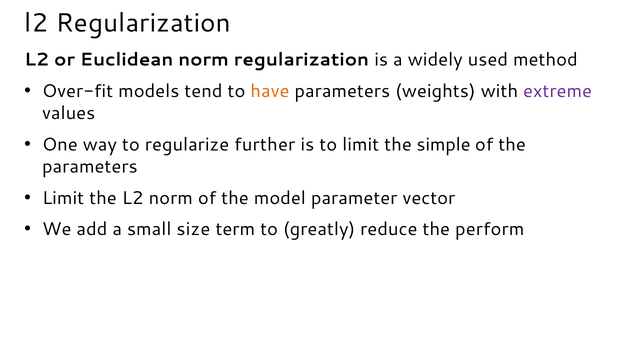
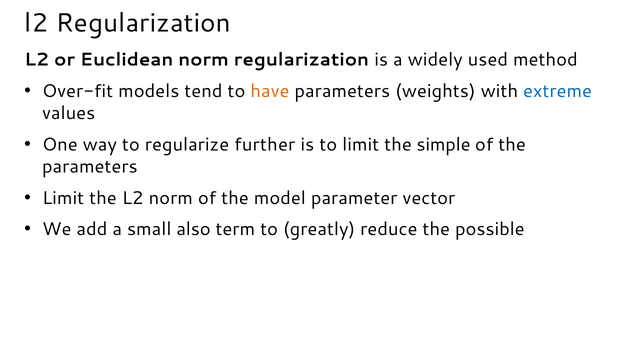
extreme colour: purple -> blue (558, 91)
size: size -> also (194, 230)
perform: perform -> possible (490, 230)
